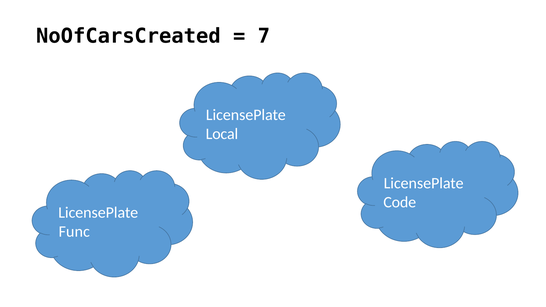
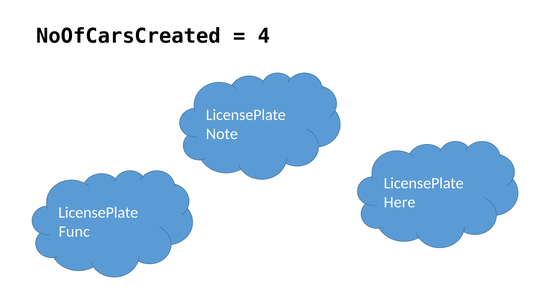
7: 7 -> 4 (264, 36)
Local: Local -> Note (222, 134)
Code: Code -> Here (400, 202)
